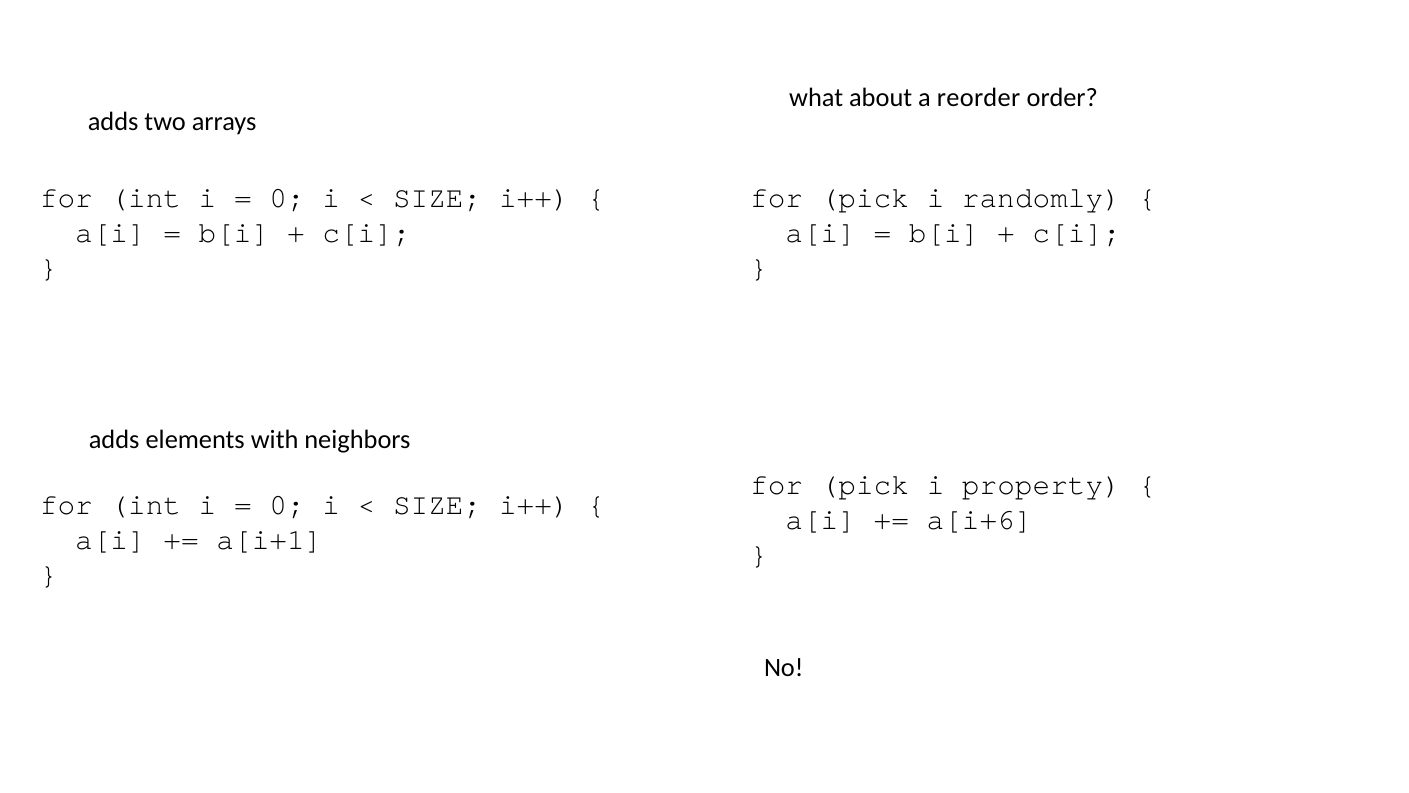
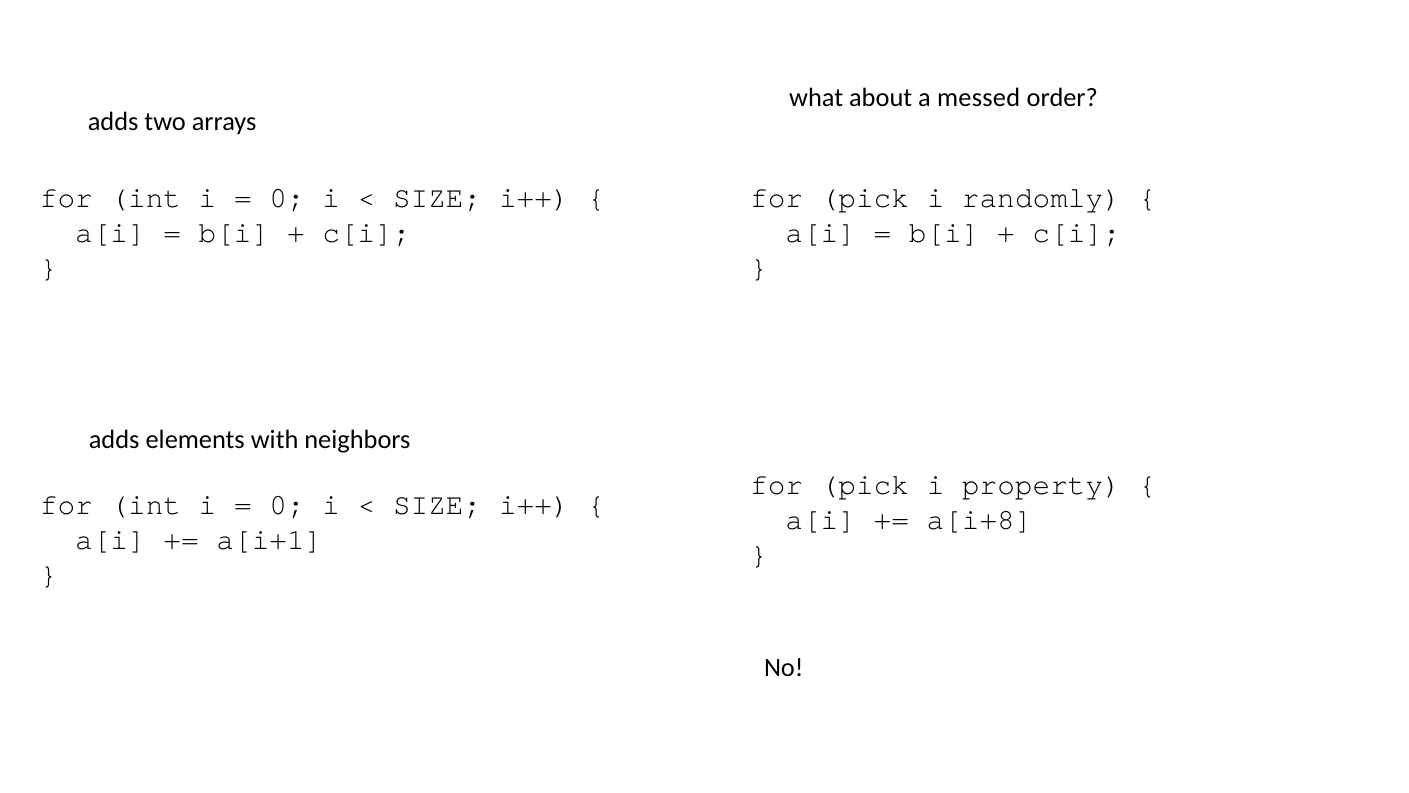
reorder: reorder -> messed (979, 98)
a[i+6: a[i+6 -> a[i+8 (980, 520)
